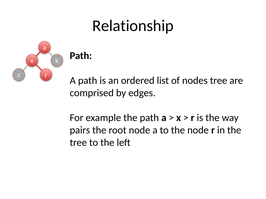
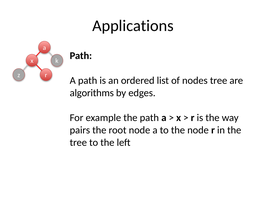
Relationship: Relationship -> Applications (133, 26)
comprised: comprised -> algorithms (92, 93)
